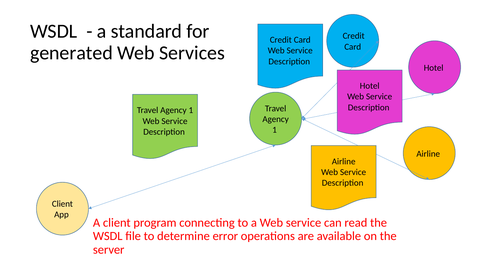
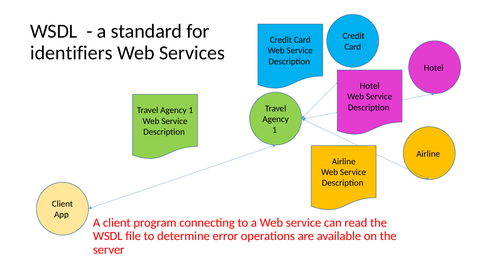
generated: generated -> identifiers (71, 53)
